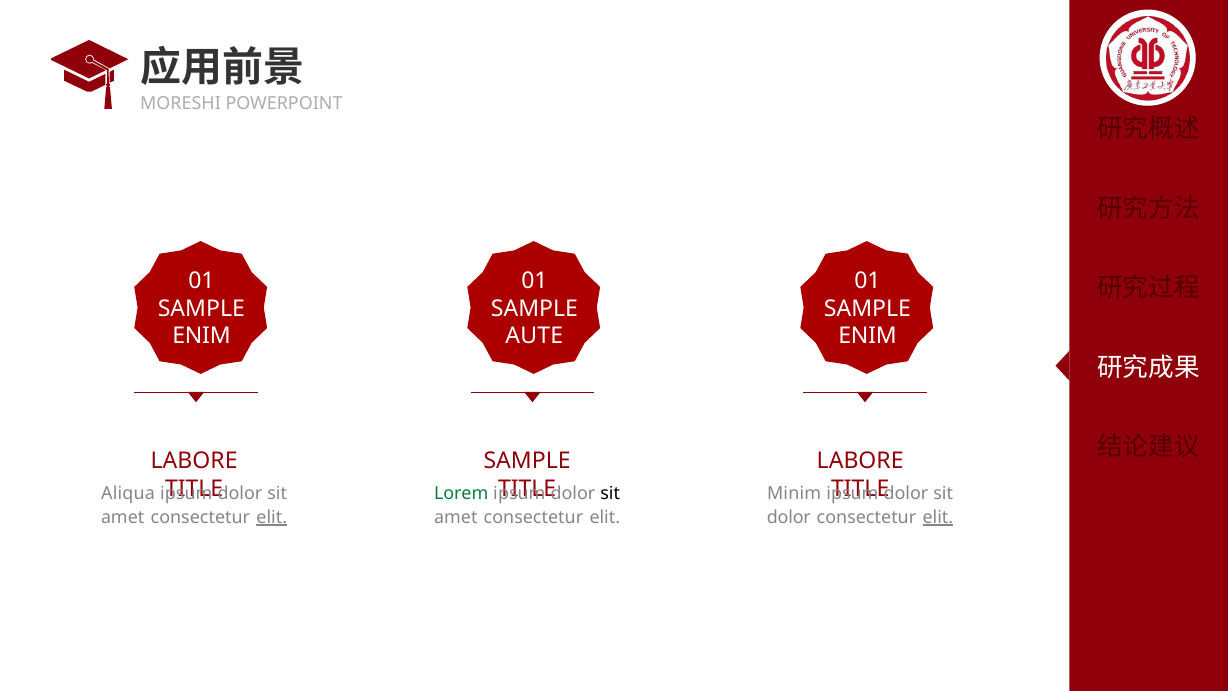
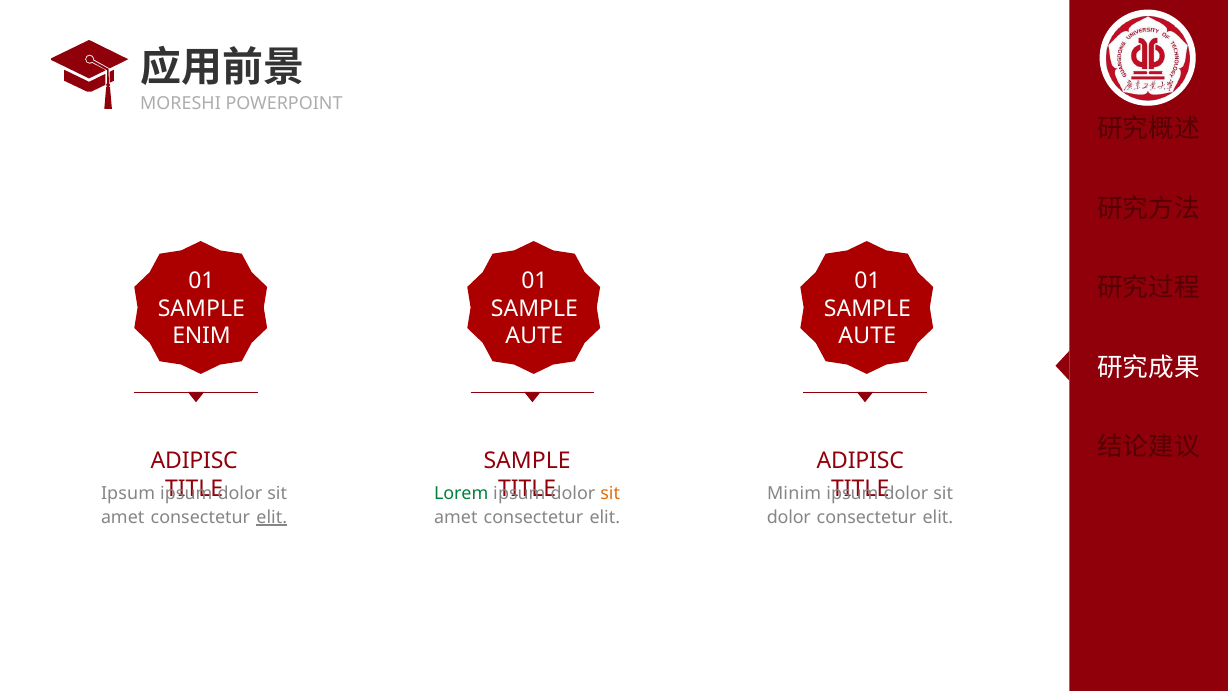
ENIM: ENIM -> AUTE (867, 336)
LABORE: LABORE -> ADIPISC (194, 461)
LABORE: LABORE -> ADIPISC (860, 461)
Aliqua: Aliqua -> Ipsum (128, 493)
sit colour: black -> orange (610, 493)
elit underline: present -> none (938, 517)
